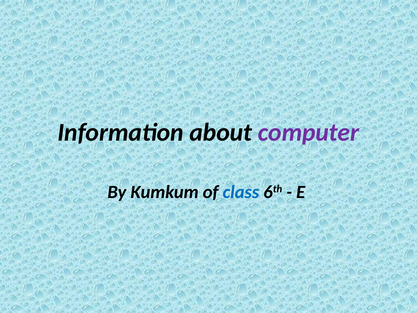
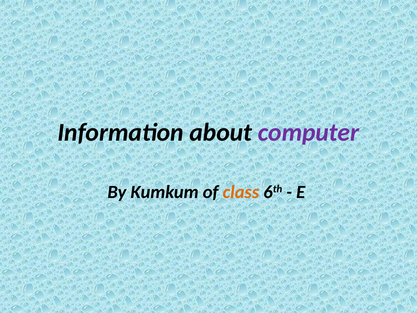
class colour: blue -> orange (241, 192)
